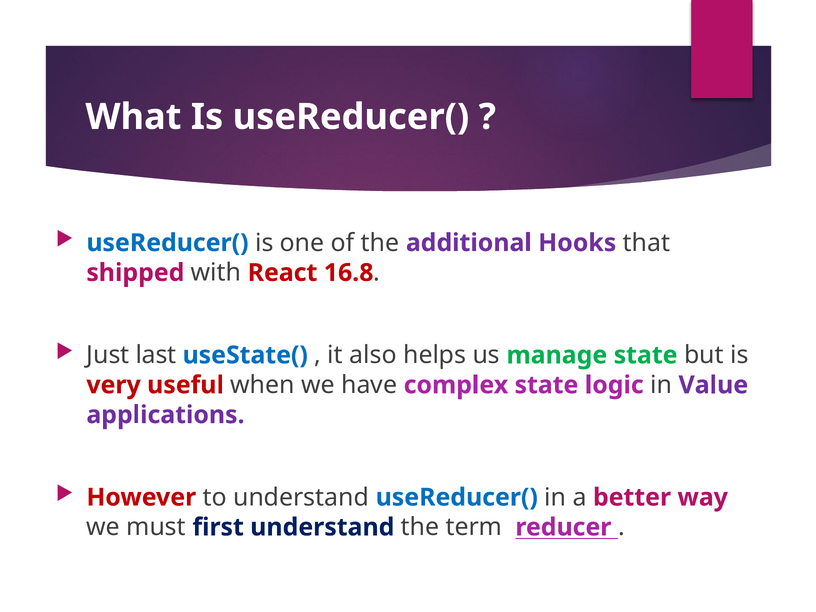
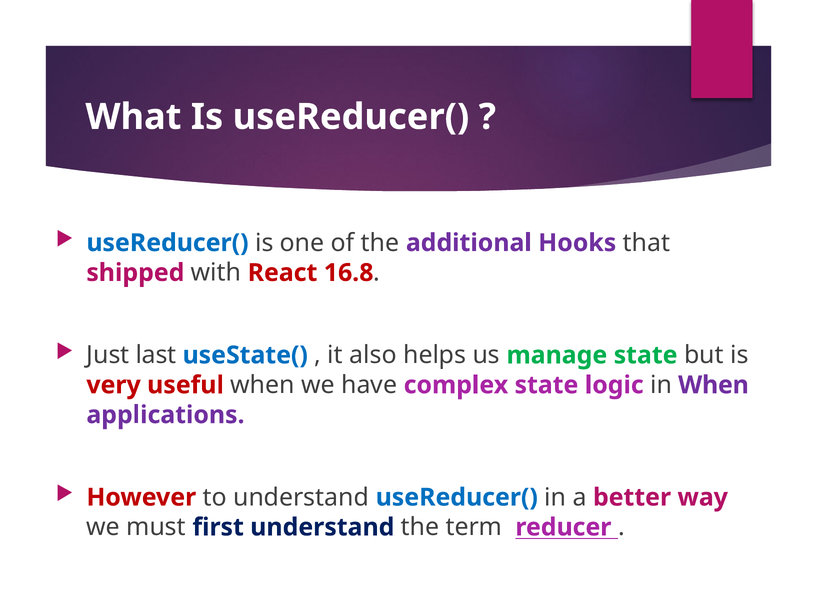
in Value: Value -> When (713, 385)
